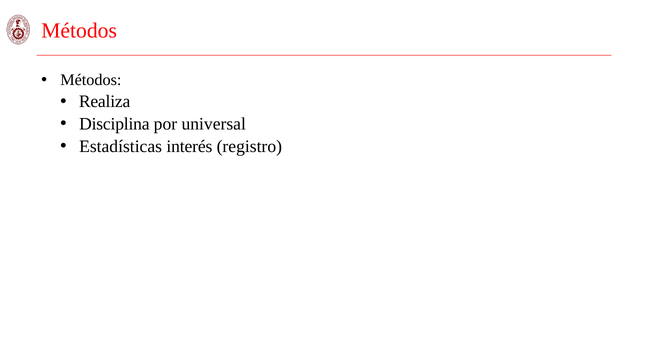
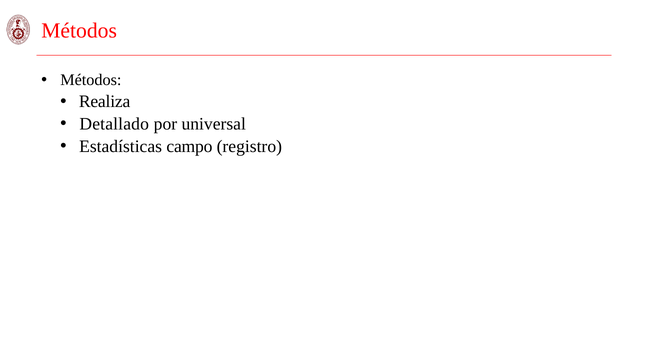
Disciplina: Disciplina -> Detallado (114, 124)
interés: interés -> campo (189, 146)
